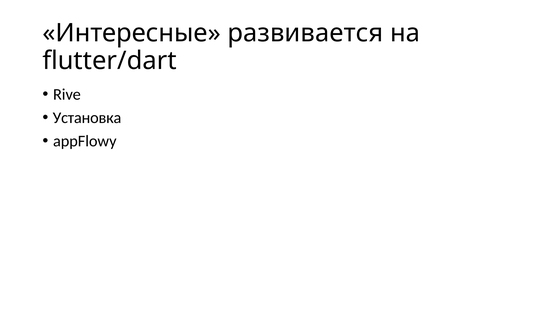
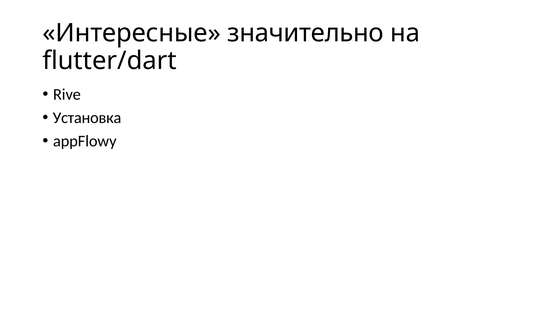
развивается: развивается -> значительно (306, 33)
